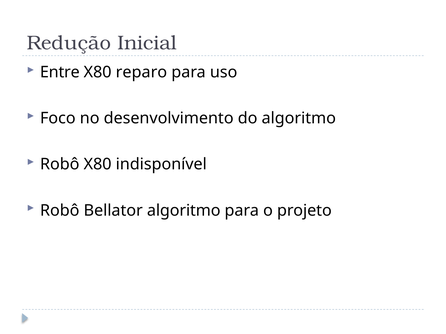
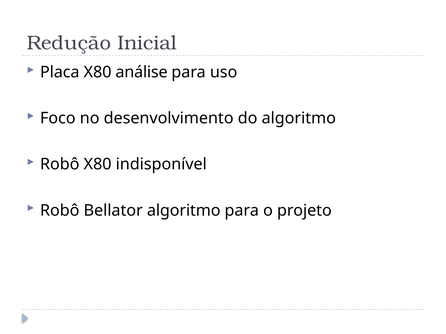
Entre: Entre -> Placa (60, 72)
reparo: reparo -> análise (142, 72)
